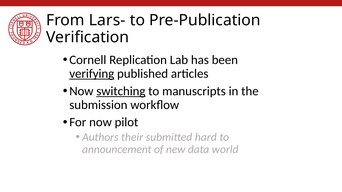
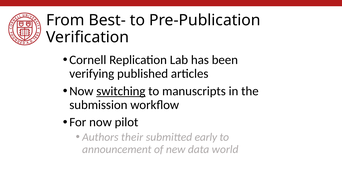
Lars-: Lars- -> Best- (107, 20)
verifying underline: present -> none (92, 74)
hard: hard -> early (206, 137)
